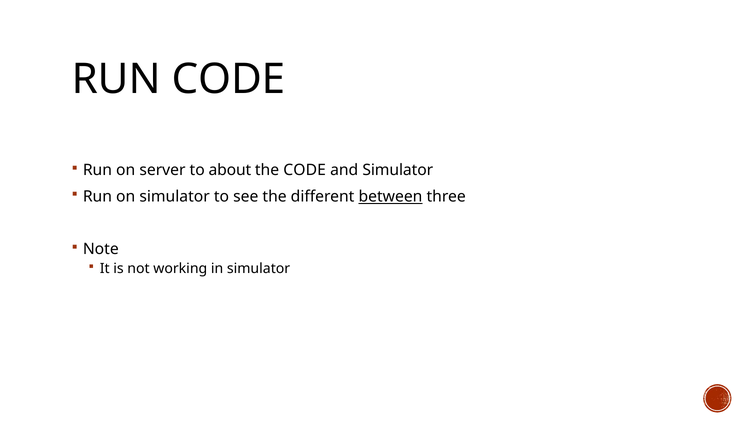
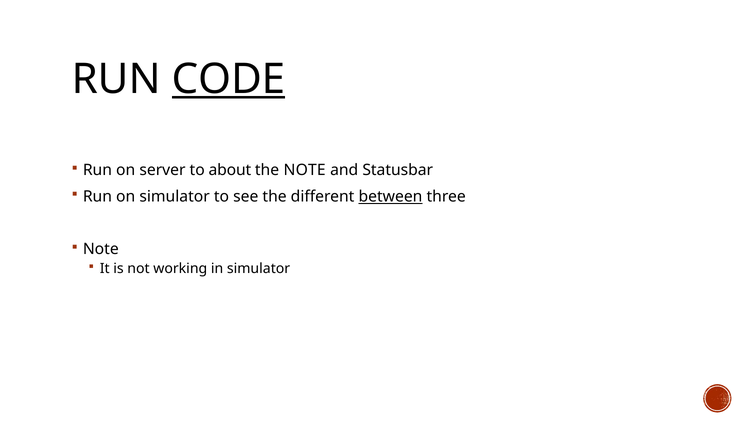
CODE underline: none -> present (229, 79)
the CODE: CODE -> NOTE (305, 170)
and Simulator: Simulator -> Statusbar (398, 170)
